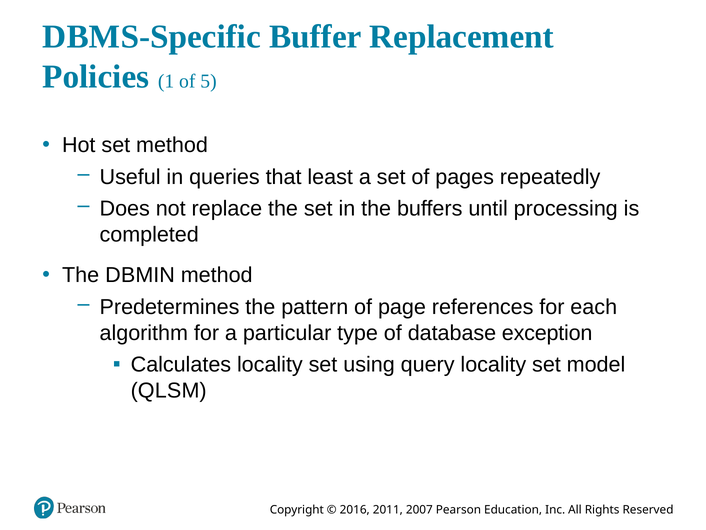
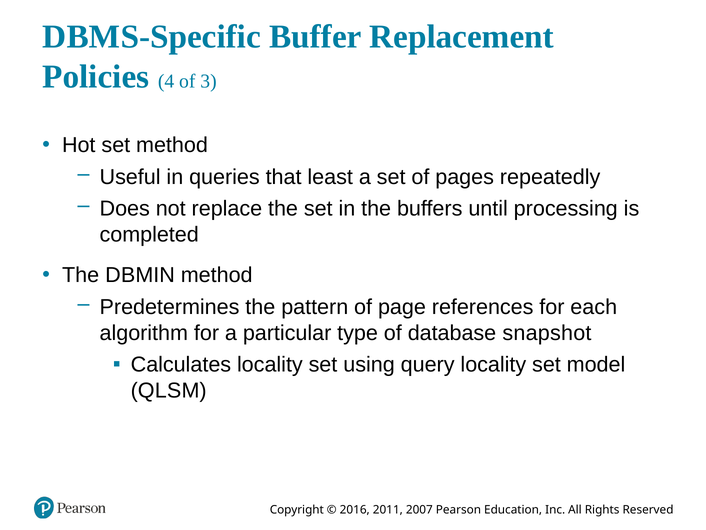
1: 1 -> 4 (166, 81)
5: 5 -> 3 (209, 81)
exception: exception -> snapshot (547, 333)
